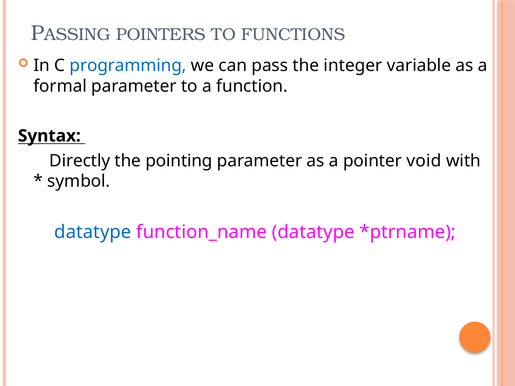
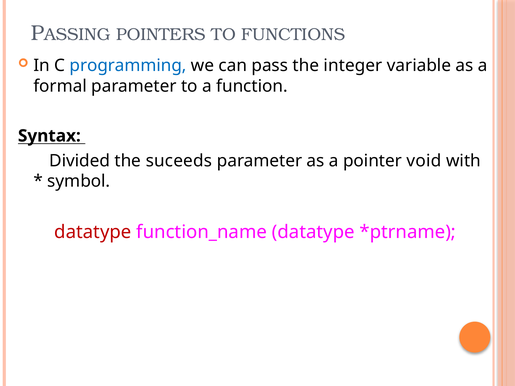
Directly: Directly -> Divided (80, 161)
pointing: pointing -> suceeds (179, 161)
datatype colour: blue -> red (93, 232)
